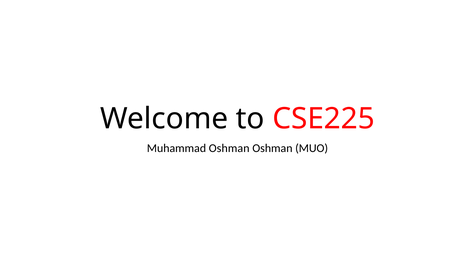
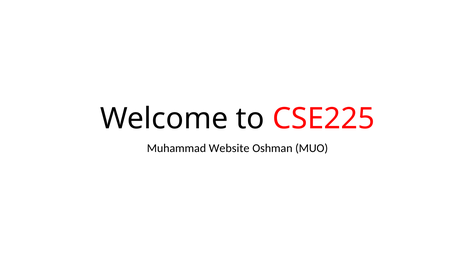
Muhammad Oshman: Oshman -> Website (229, 148)
